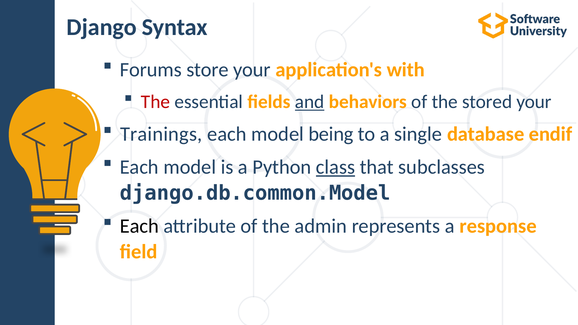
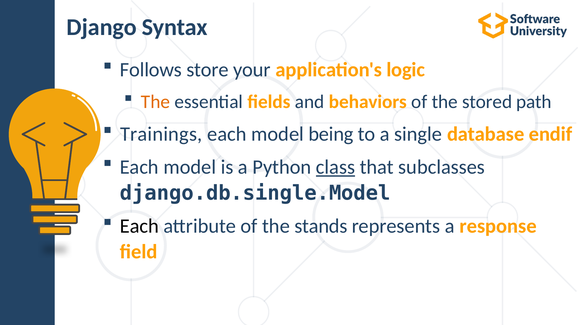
Forums: Forums -> Follows (151, 70)
with: with -> logic (406, 70)
The colour: red -> orange (156, 102)
and underline: present -> none (310, 102)
stored your: your -> path (534, 102)
django.db.common.Model: django.db.common.Model -> django.db.single.Model (255, 193)
admin: admin -> stands (321, 226)
